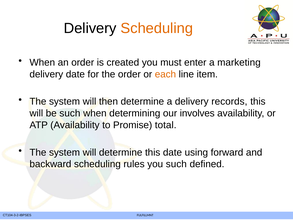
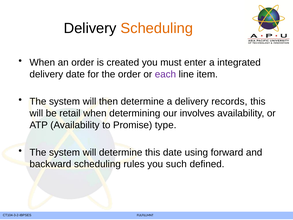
marketing: marketing -> integrated (239, 62)
each colour: orange -> purple (165, 74)
be such: such -> retail (70, 113)
total: total -> type (166, 125)
